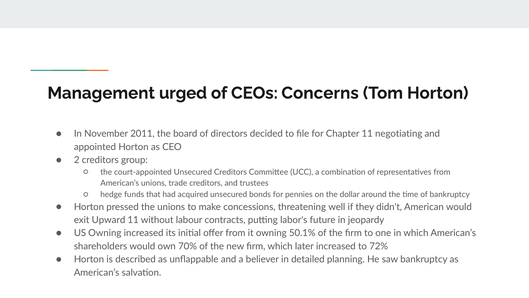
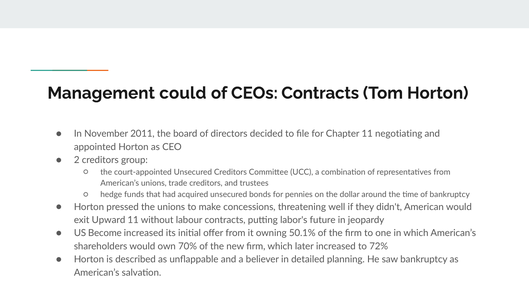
urged: urged -> could (183, 93)
CEOs Concerns: Concerns -> Contracts (320, 93)
US Owning: Owning -> Become (105, 233)
